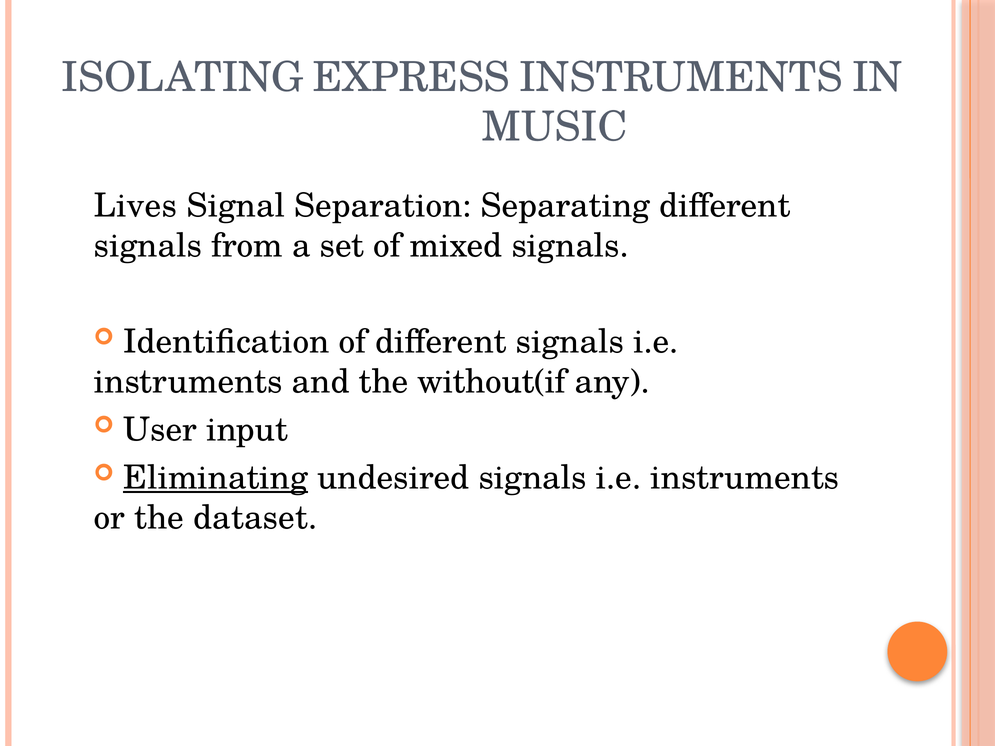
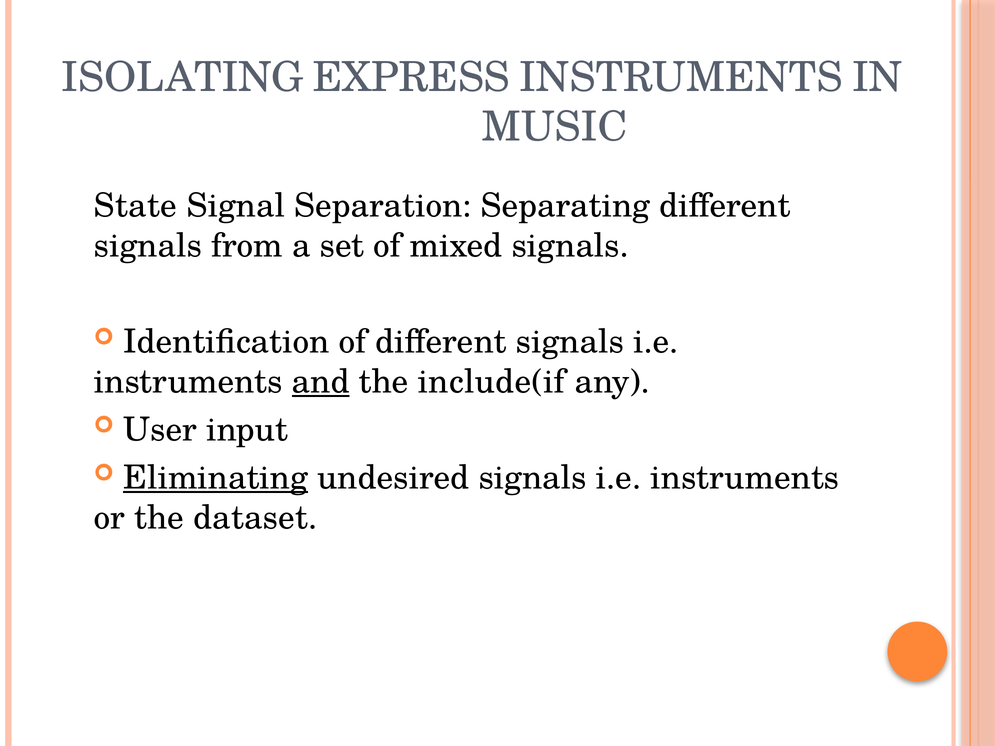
Lives: Lives -> State (135, 206)
and underline: none -> present (321, 382)
without(if: without(if -> include(if (491, 382)
